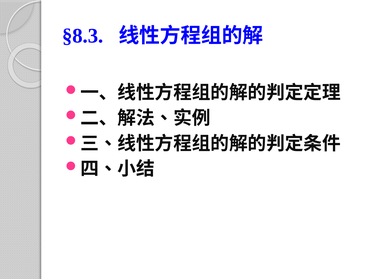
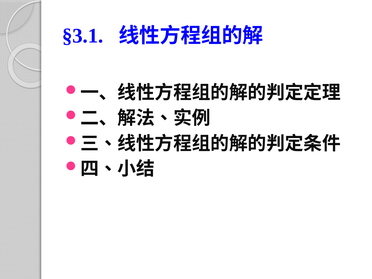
§8.3: §8.3 -> §3.1 (83, 36)
